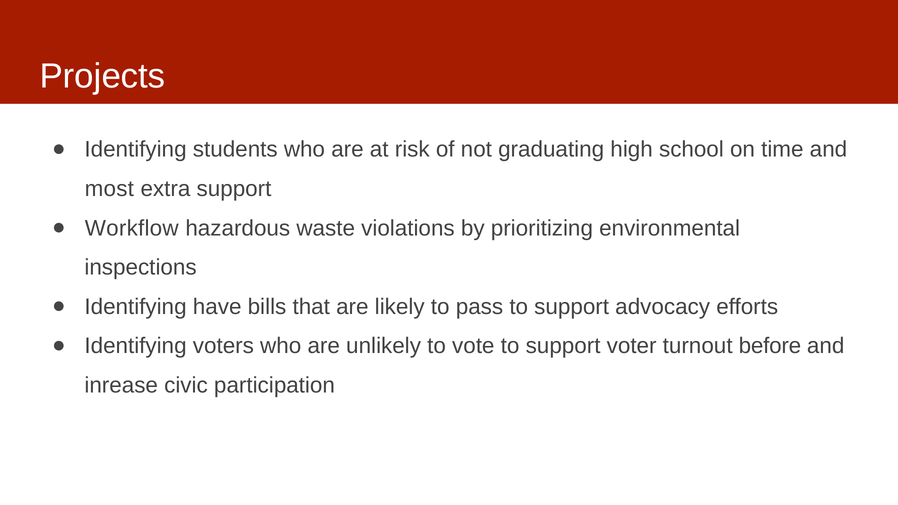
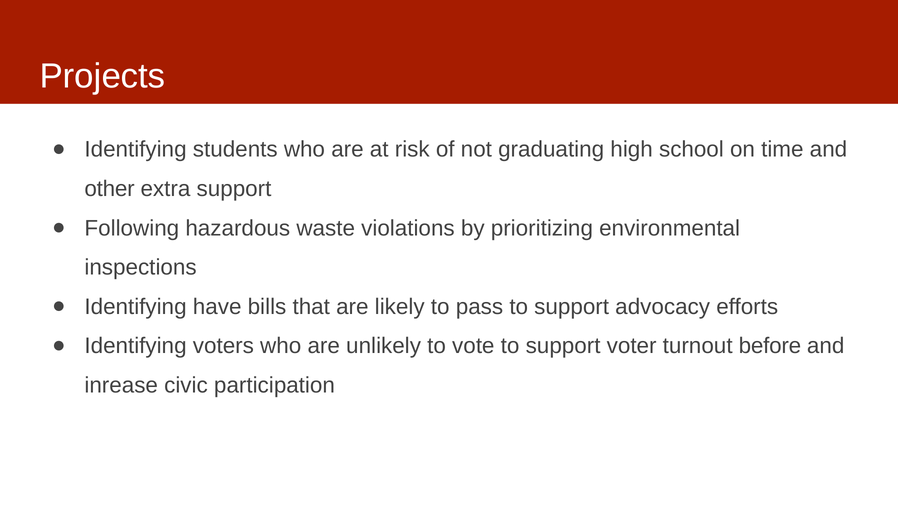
most: most -> other (110, 189)
Workflow: Workflow -> Following (132, 228)
